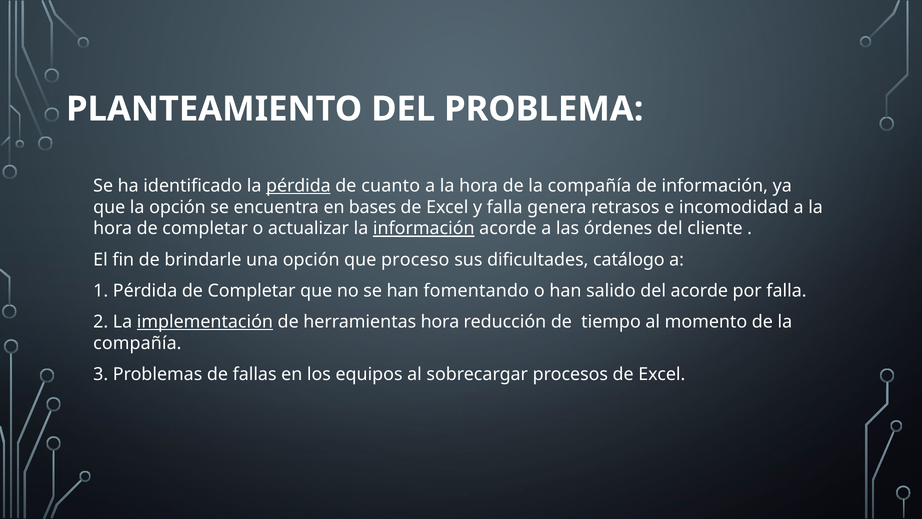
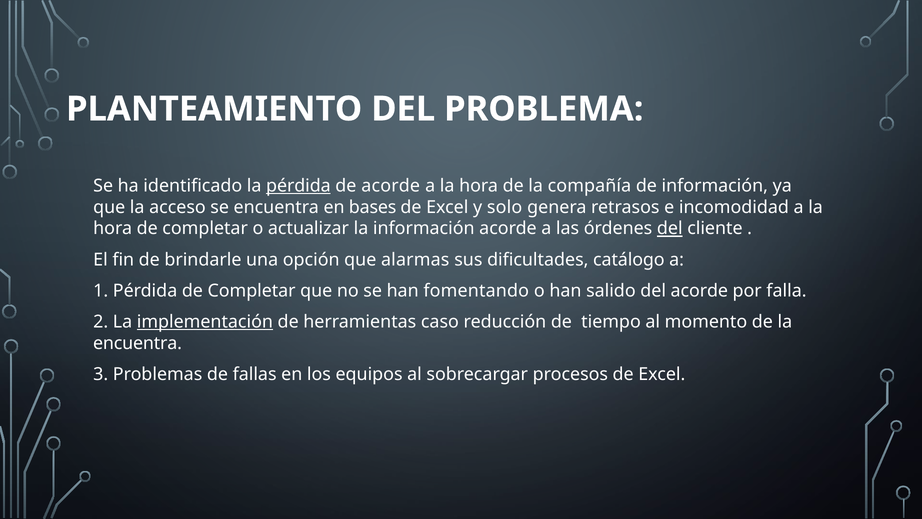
de cuanto: cuanto -> acorde (391, 186)
la opción: opción -> acceso (177, 207)
y falla: falla -> solo (505, 207)
información underline: present -> none (424, 228)
del underline: none -> present (670, 228)
proceso: proceso -> alarmas (415, 259)
herramientas hora: hora -> caso (440, 322)
compañía: compañía -> encuentra (138, 343)
